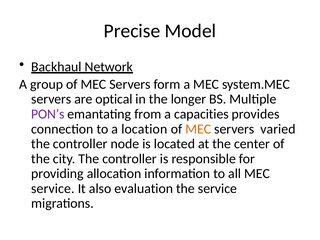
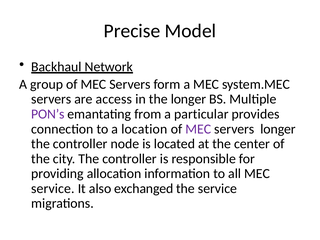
optical: optical -> access (114, 99)
capacities: capacities -> particular (201, 114)
MEC colour: orange -> purple (198, 129)
servers varied: varied -> longer (278, 129)
evaluation: evaluation -> exchanged (144, 189)
